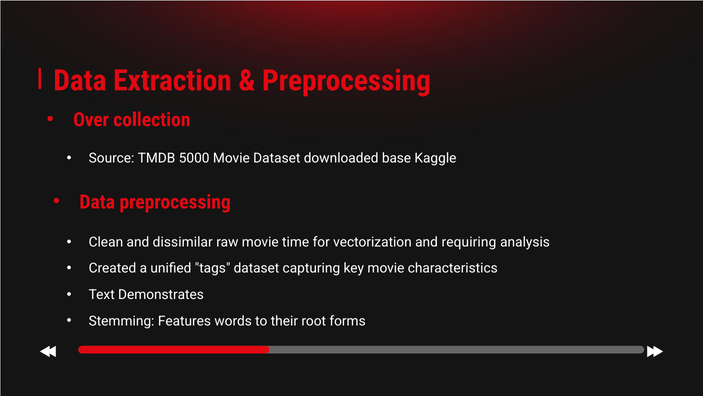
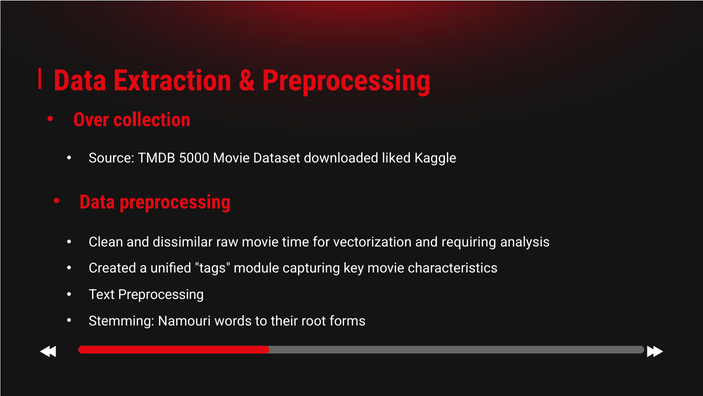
base: base -> liked (396, 158)
tags dataset: dataset -> module (256, 268)
Text Demonstrates: Demonstrates -> Preprocessing (161, 294)
Features: Features -> Namouri (184, 321)
